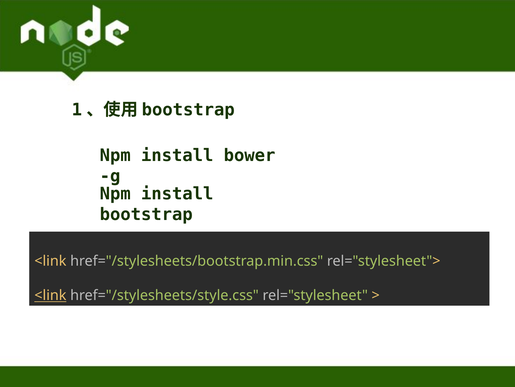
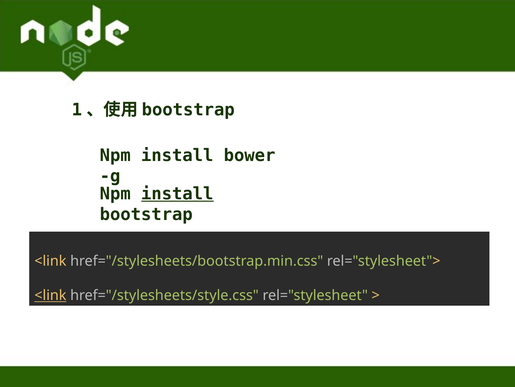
install underline: none -> present (177, 193)
